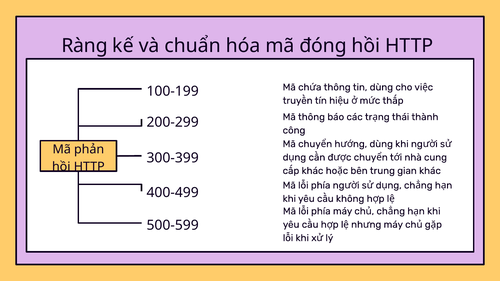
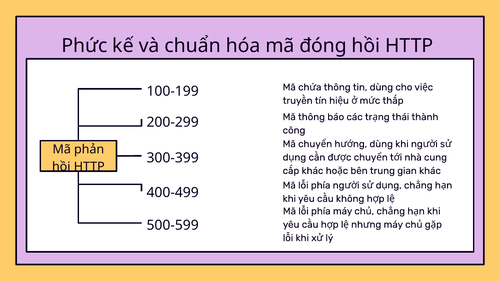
Ràng: Ràng -> Phức (85, 46)
